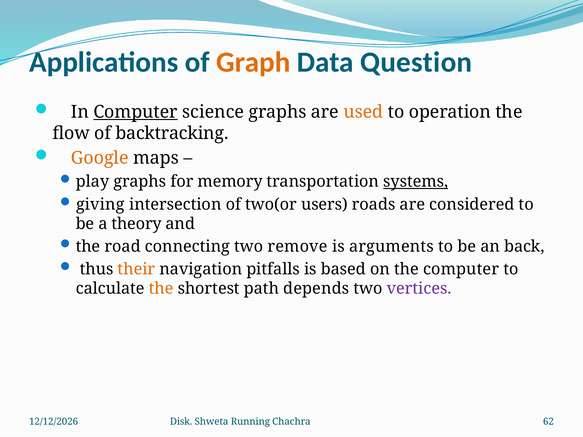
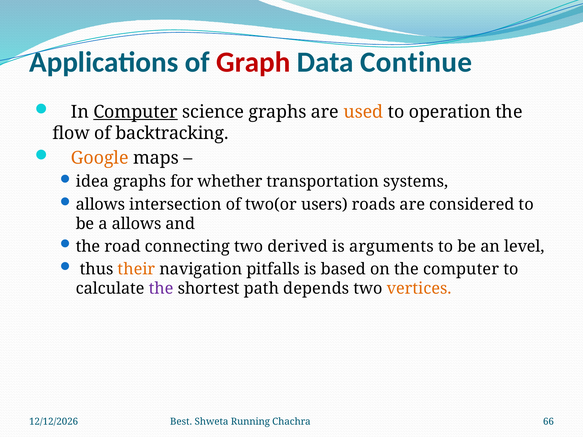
Graph colour: orange -> red (253, 62)
Question: Question -> Continue (416, 62)
play: play -> idea (92, 182)
memory: memory -> whether (230, 182)
systems underline: present -> none (416, 182)
giving: giving -> allows (100, 204)
a theory: theory -> allows (137, 224)
remove: remove -> derived (298, 247)
back: back -> level (524, 247)
the colour: orange -> purple (161, 289)
vertices colour: purple -> orange (419, 289)
Disk: Disk -> Best (181, 422)
62: 62 -> 66 (548, 422)
